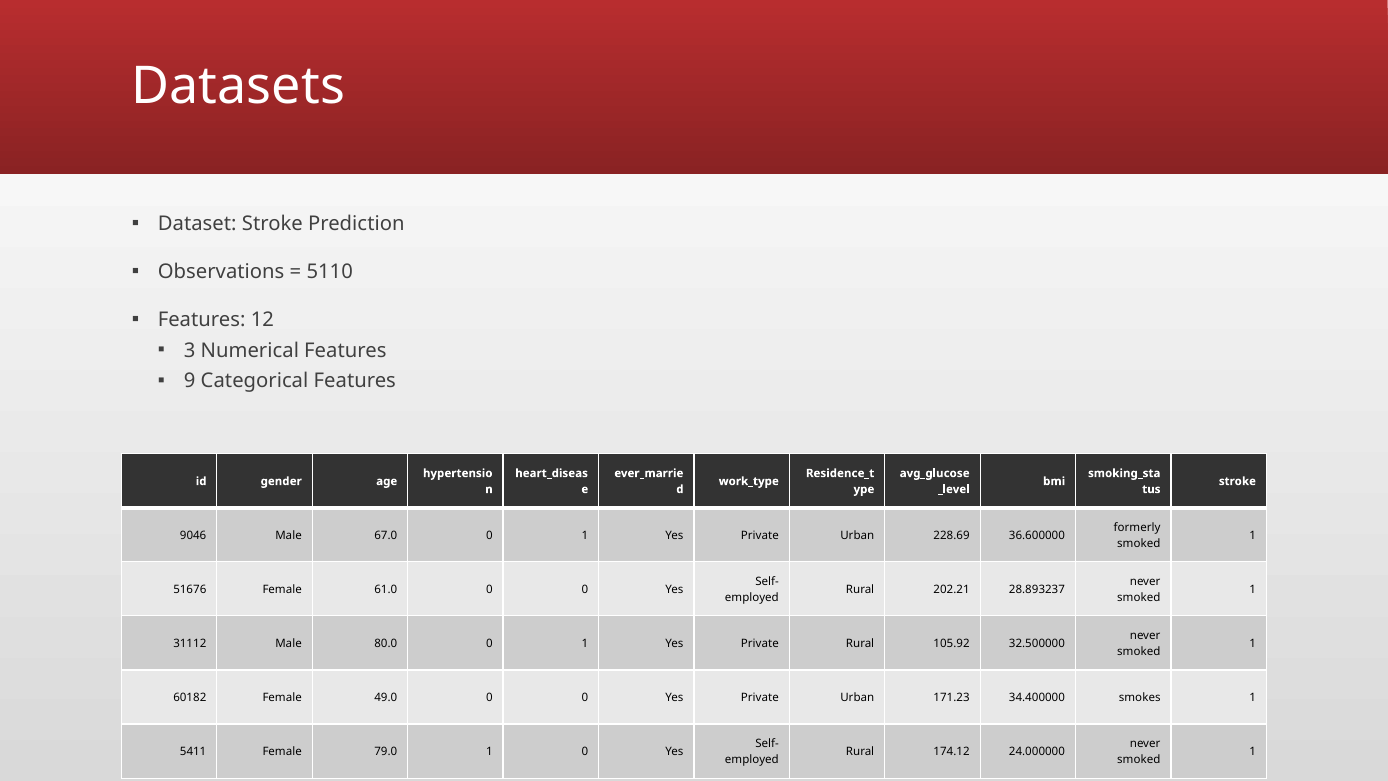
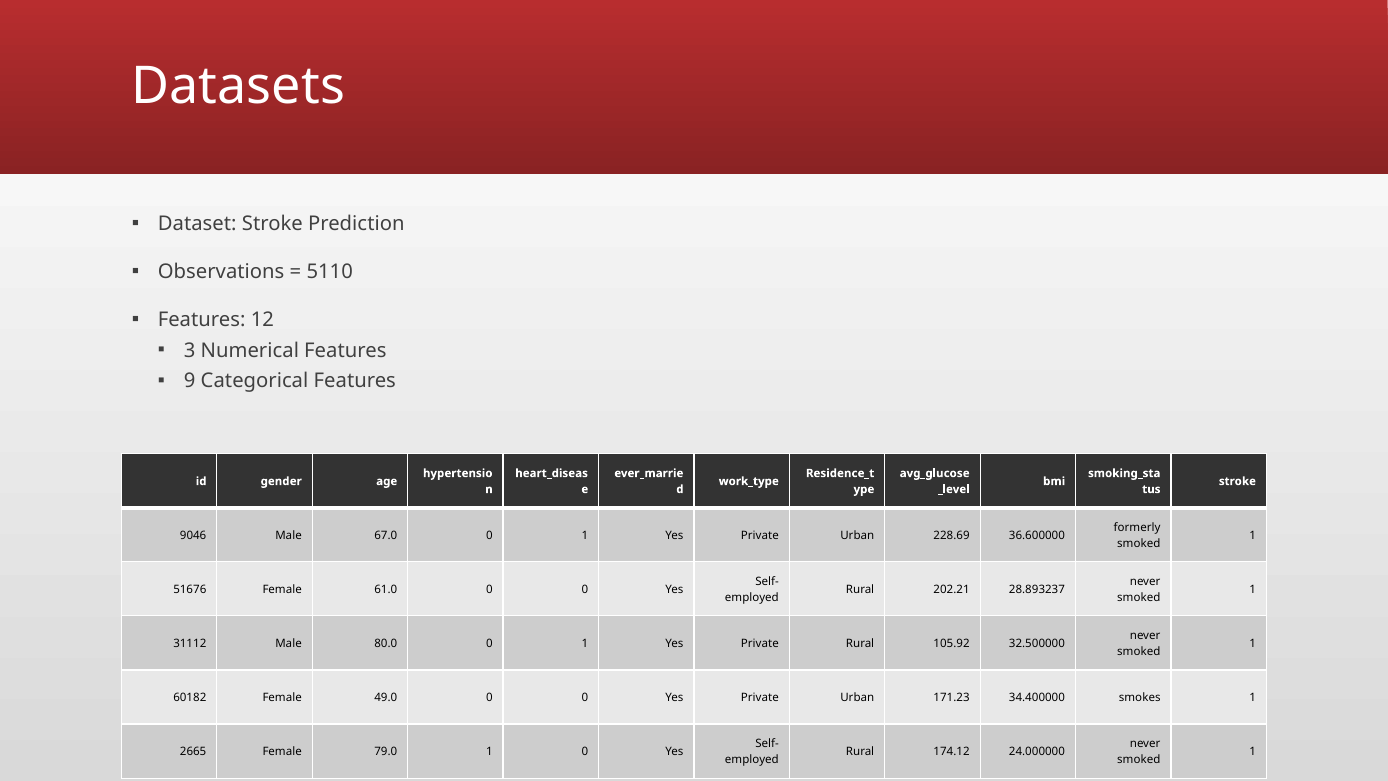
5411: 5411 -> 2665 (193, 752)
